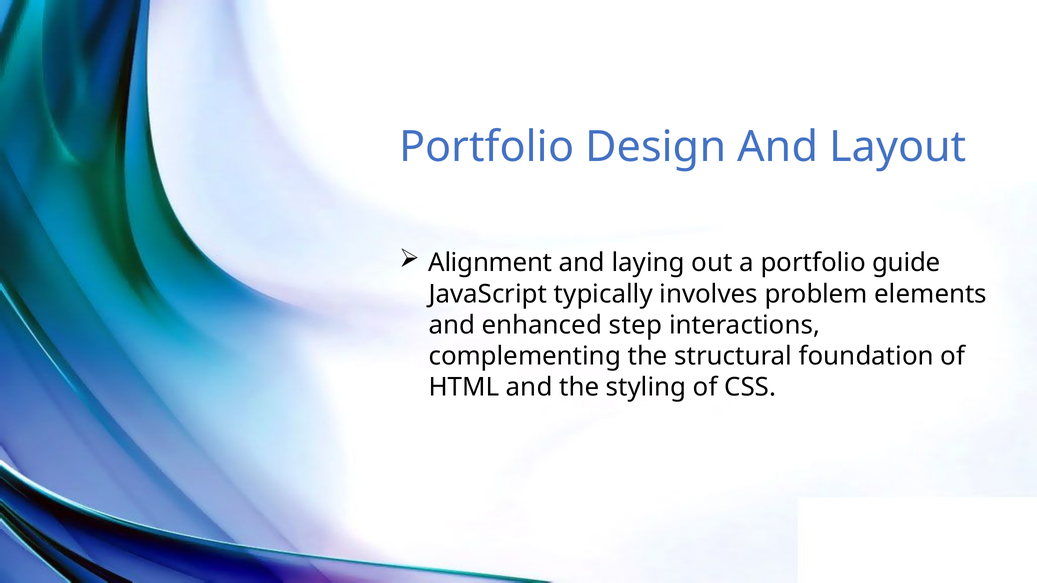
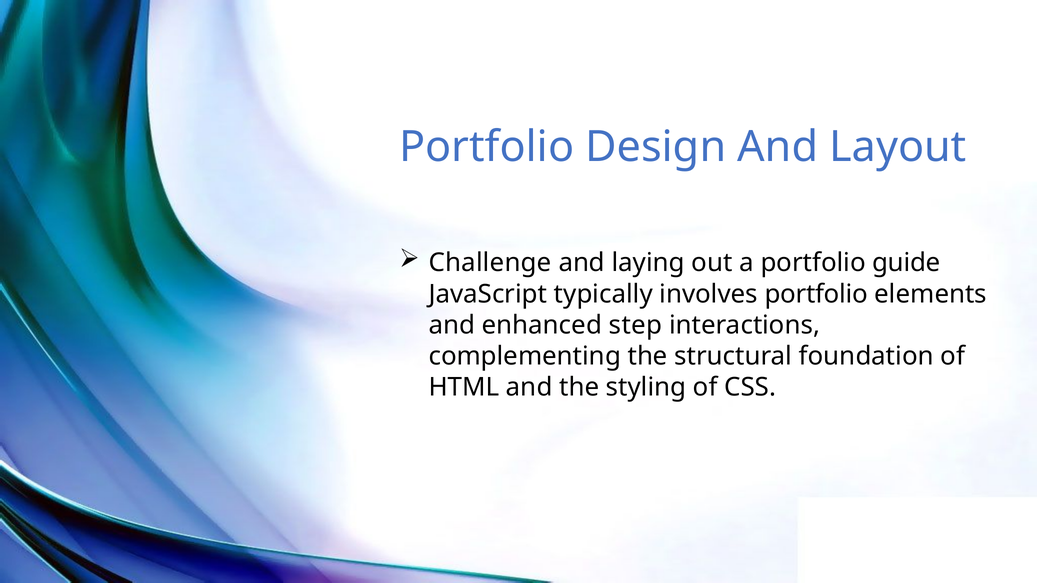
Alignment: Alignment -> Challenge (490, 263)
involves problem: problem -> portfolio (816, 294)
